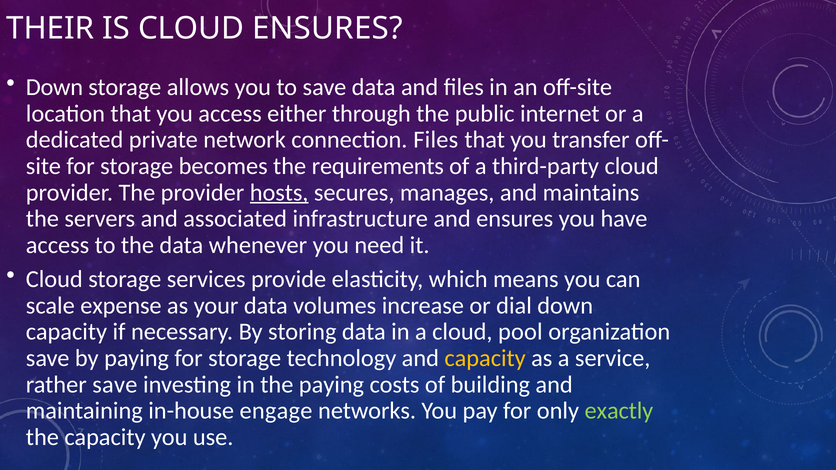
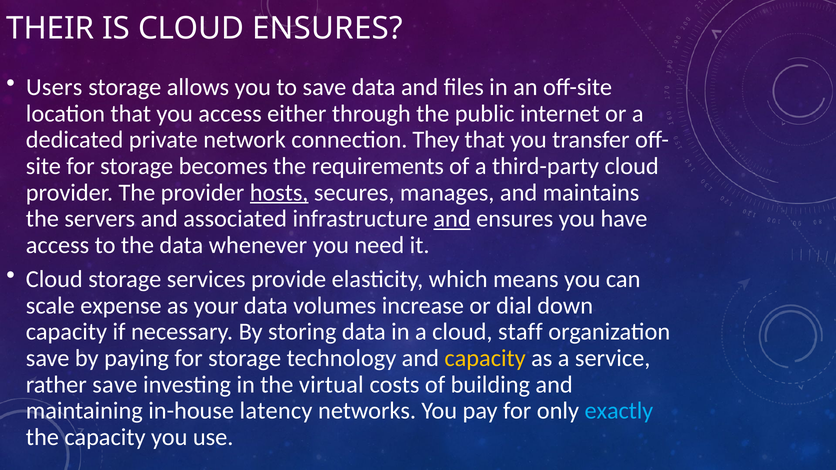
Down: Down -> Users (54, 87)
connection Files: Files -> They (436, 140)
and underline: none -> present (452, 219)
pool: pool -> staff (520, 332)
the paying: paying -> virtual (331, 385)
engage: engage -> latency (276, 411)
exactly colour: light green -> light blue (619, 411)
